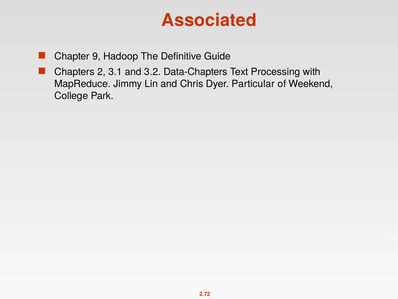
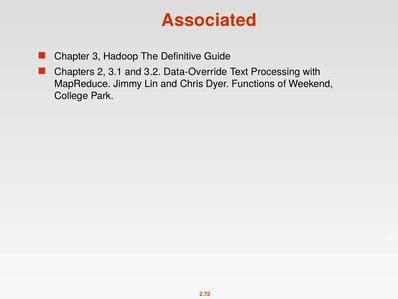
9: 9 -> 3 (96, 56)
Data-Chapters: Data-Chapters -> Data-Override (195, 72)
Particular: Particular -> Functions (253, 84)
